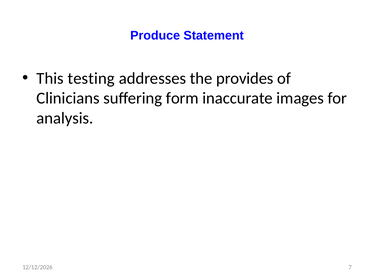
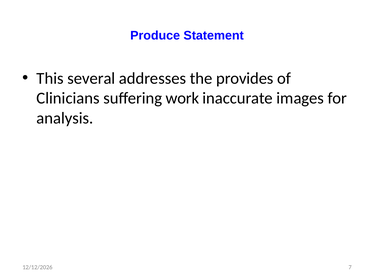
testing: testing -> several (91, 78)
form: form -> work (182, 98)
